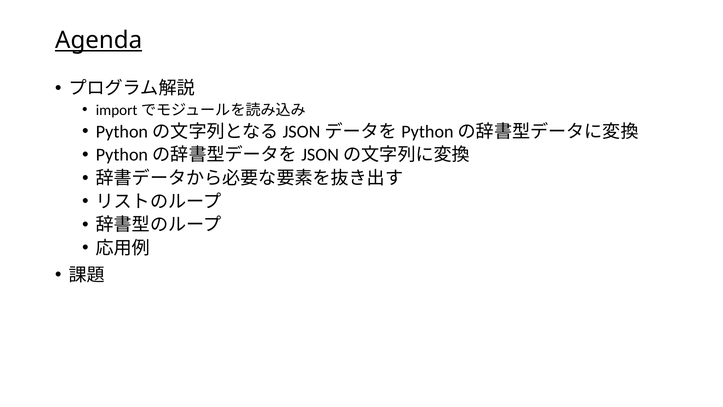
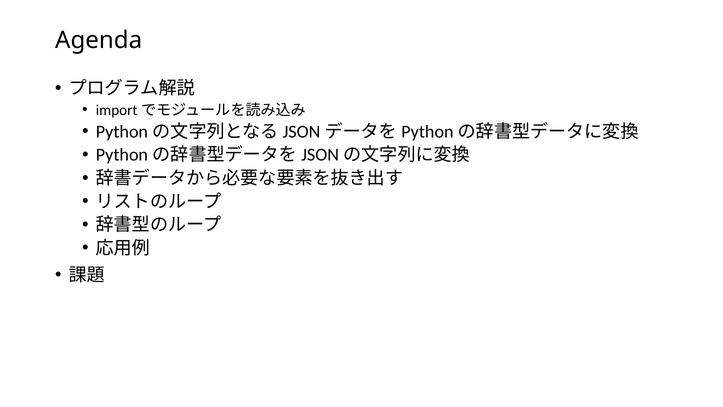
Agenda underline: present -> none (99, 40)
